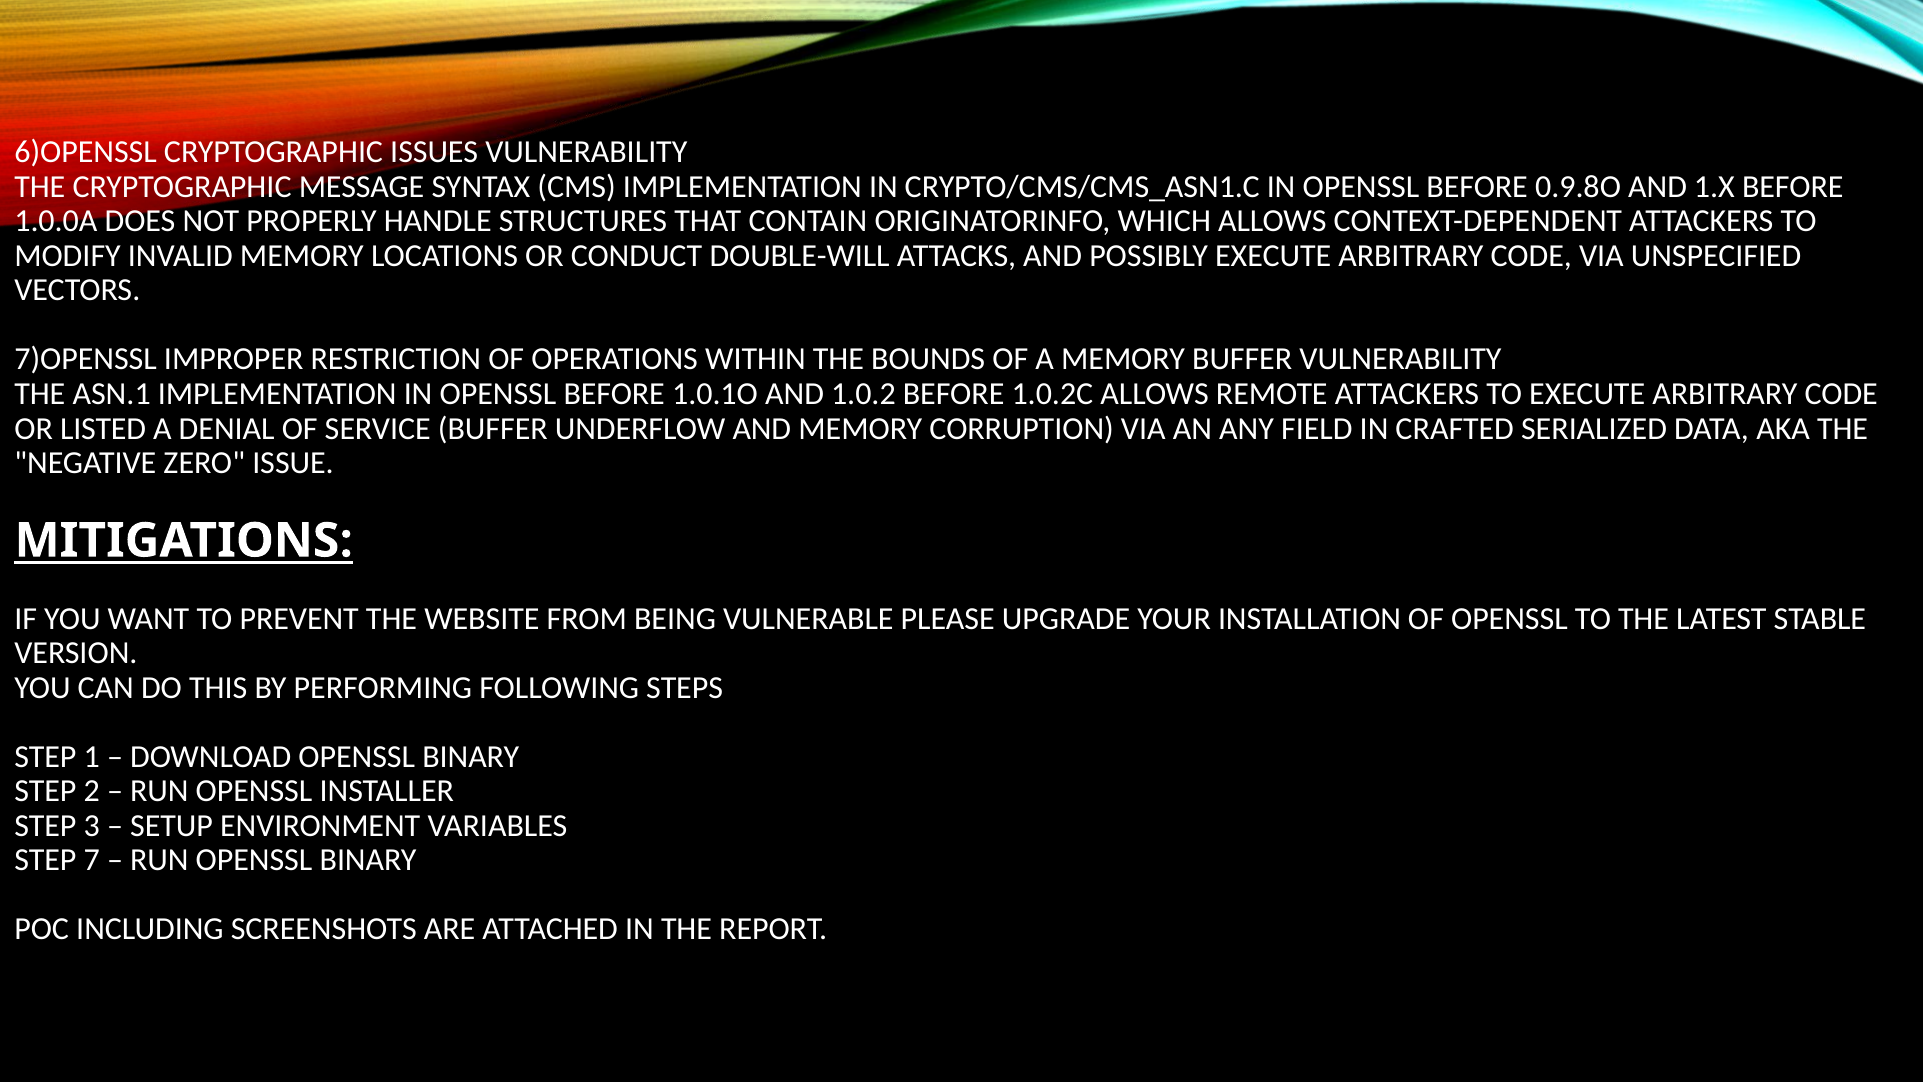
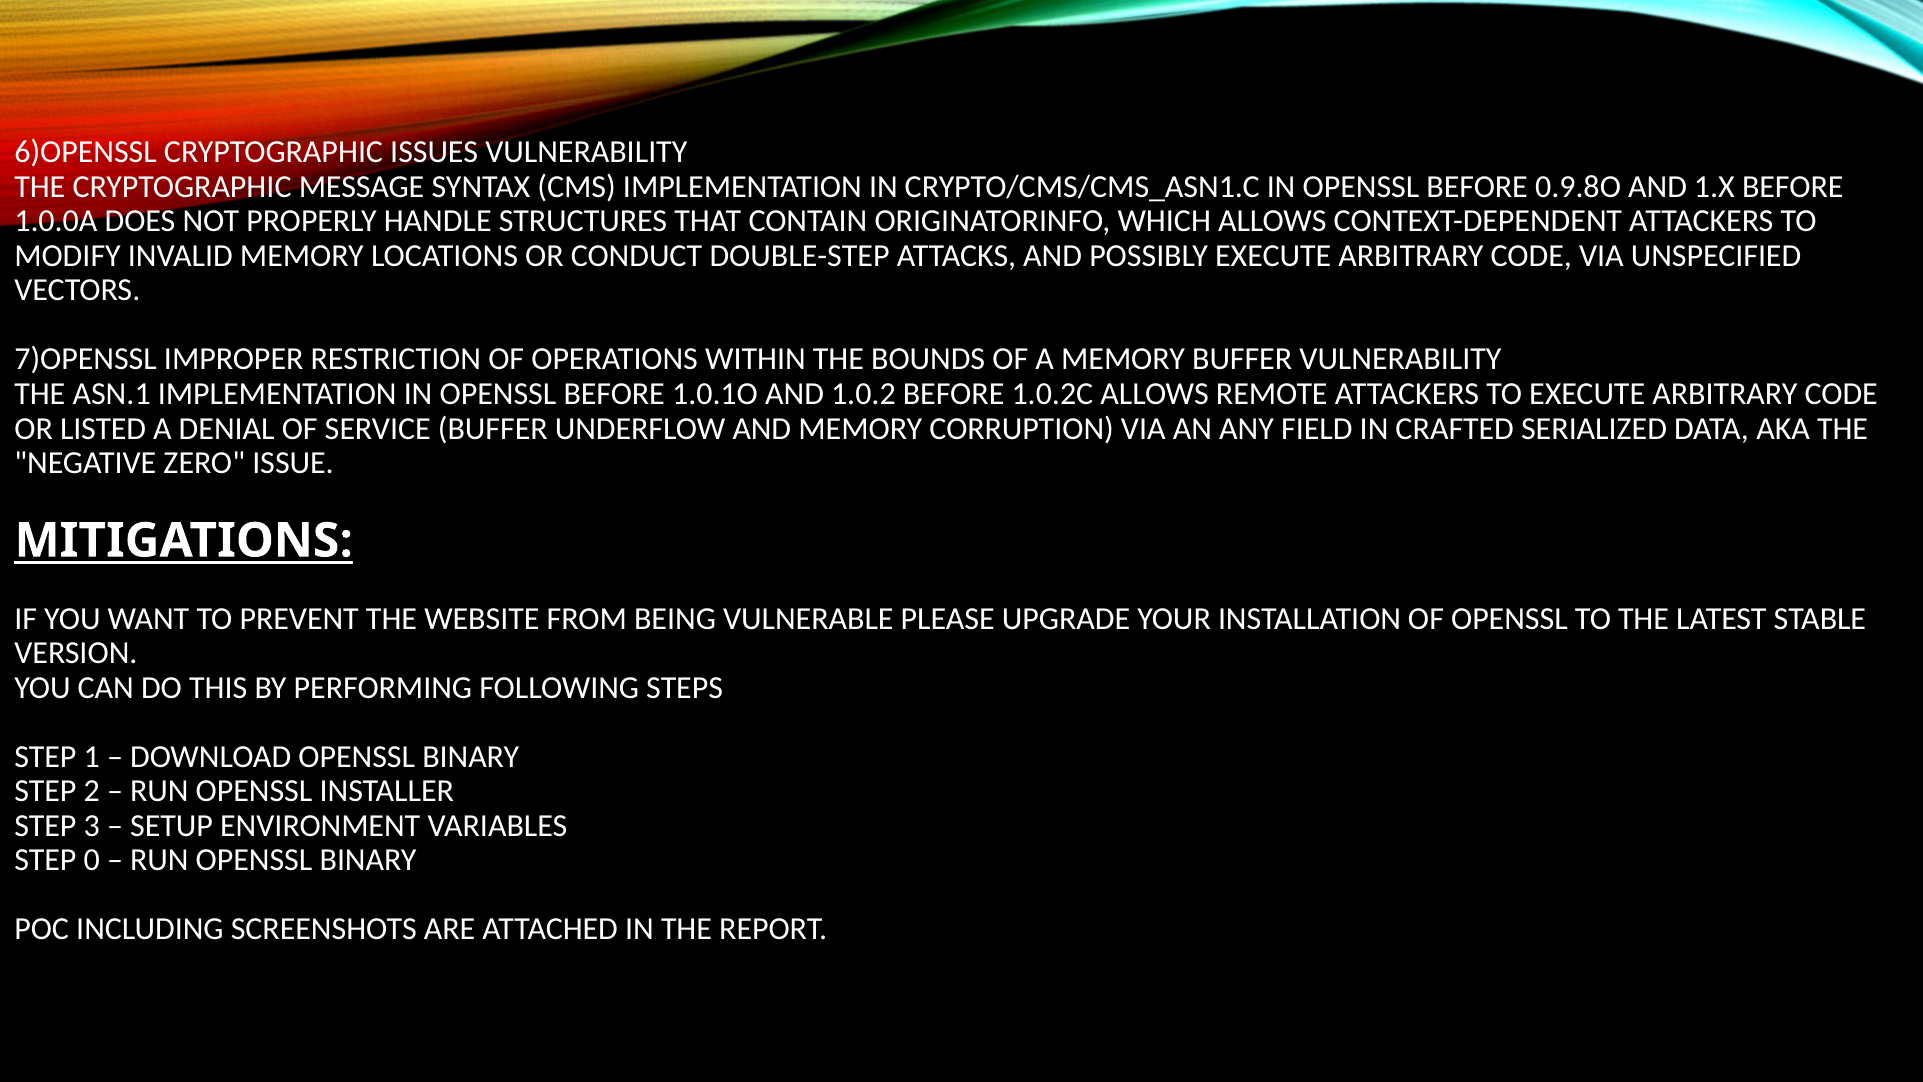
DOUBLE-WILL: DOUBLE-WILL -> DOUBLE-STEP (800, 256)
7: 7 -> 0 (92, 860)
